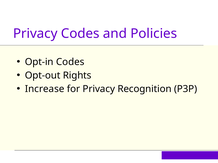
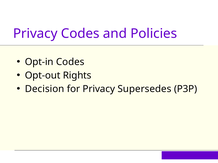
Increase: Increase -> Decision (45, 89)
Recognition: Recognition -> Supersedes (144, 89)
